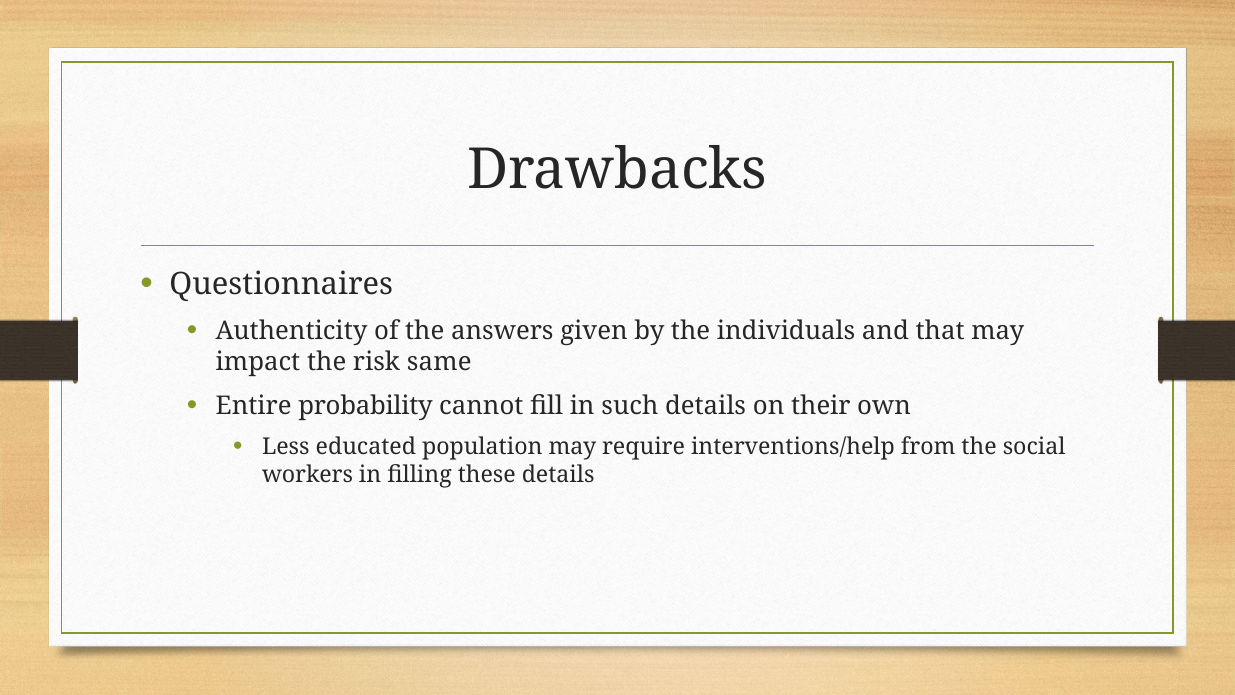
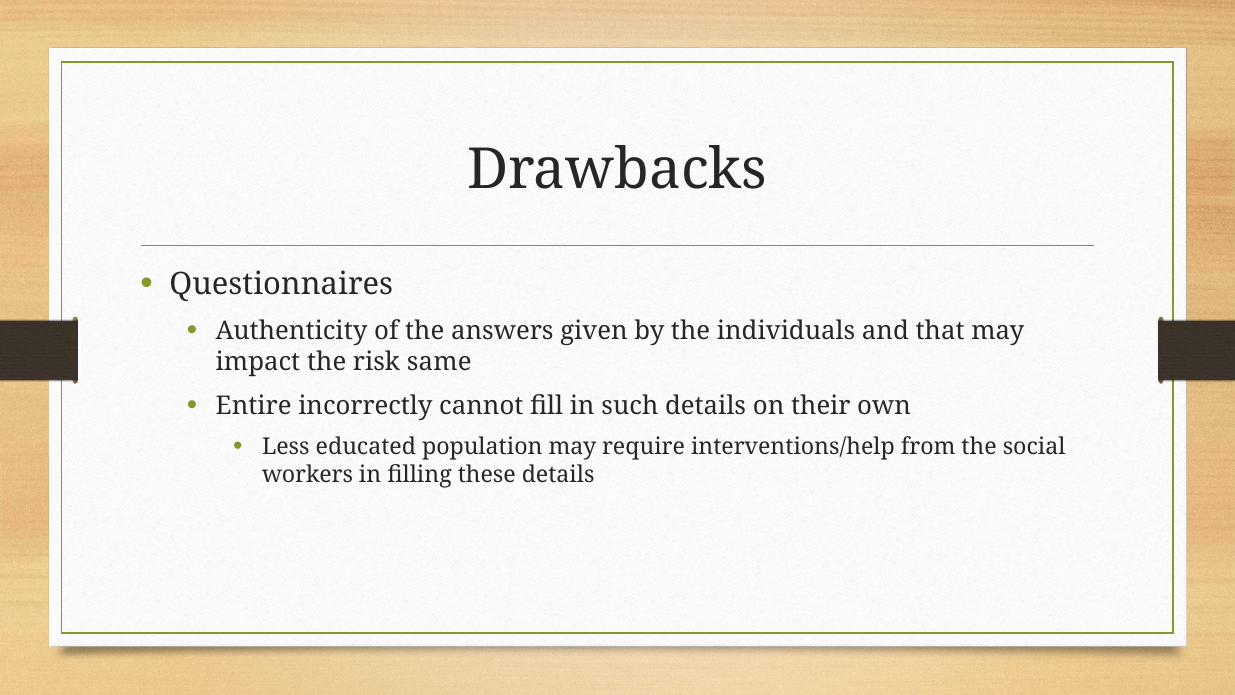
probability: probability -> incorrectly (365, 405)
